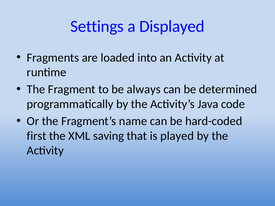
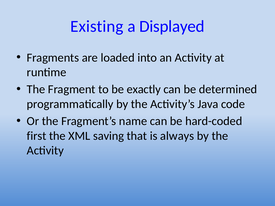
Settings: Settings -> Existing (97, 26)
always: always -> exactly (144, 89)
played: played -> always (177, 136)
